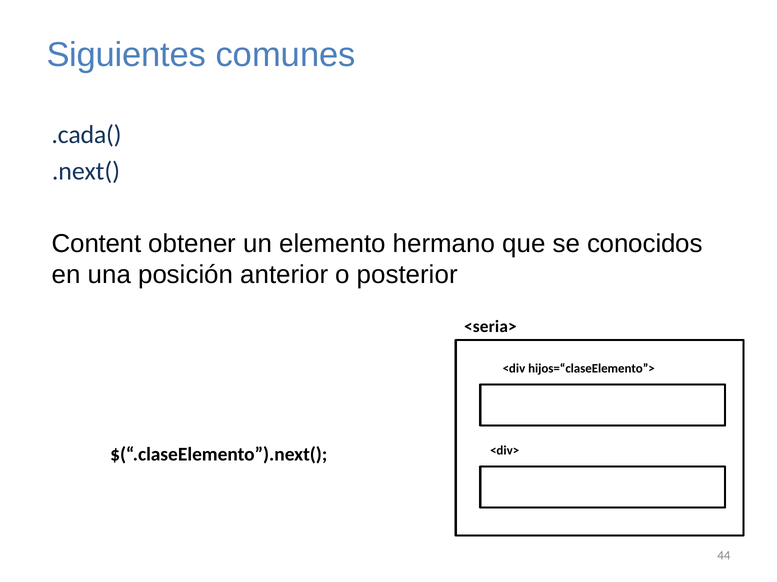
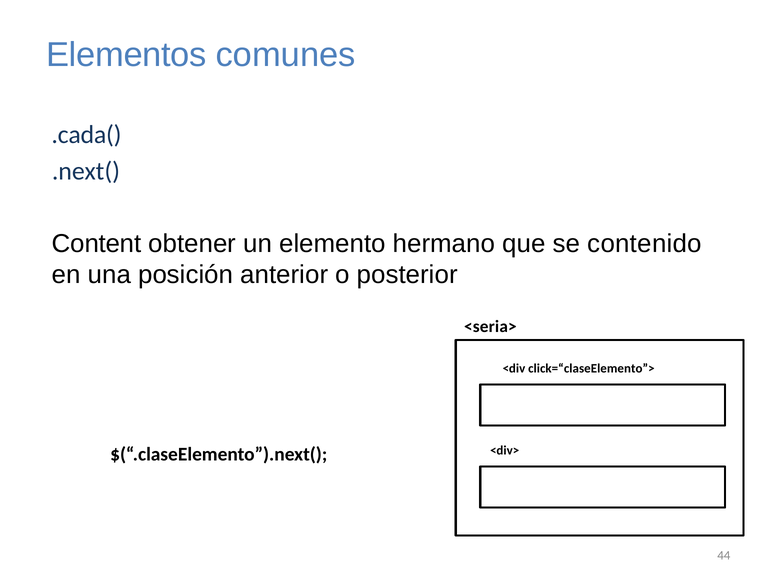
Siguientes: Siguientes -> Elementos (126, 55)
conocidos: conocidos -> contenido (645, 244)
hijos=“claseElemento”>: hijos=“claseElemento”> -> click=“claseElemento”> (591, 369)
